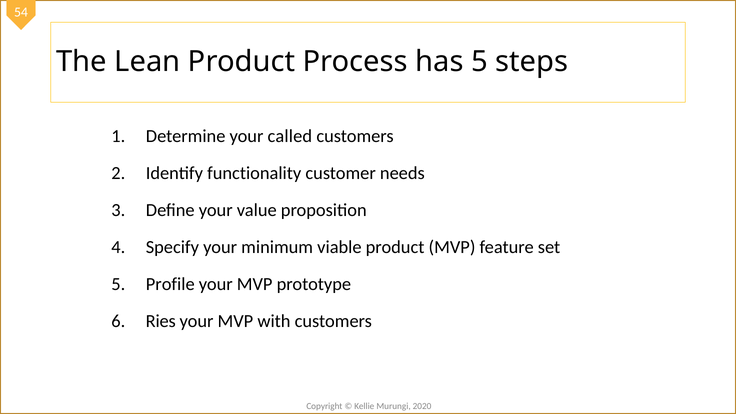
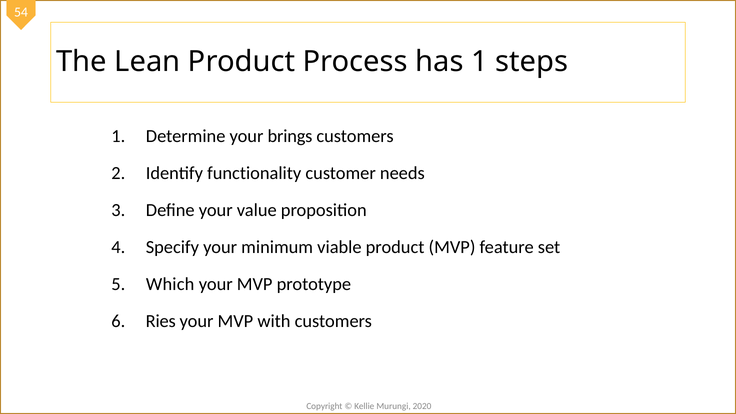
has 5: 5 -> 1 (480, 62)
called: called -> brings (290, 136)
Profile: Profile -> Which (170, 284)
